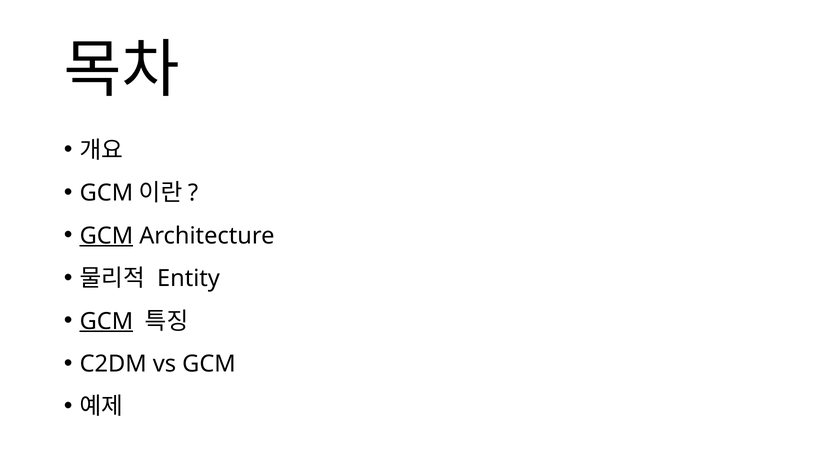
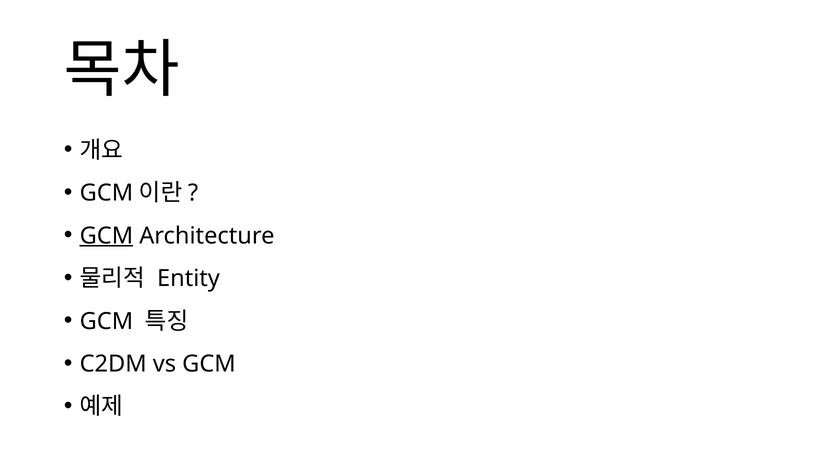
GCM underline: present -> none (106, 321)
